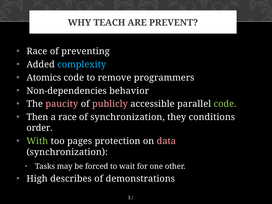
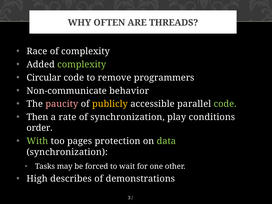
TEACH: TEACH -> OFTEN (109, 23)
PREVENT: PREVENT -> THREADS (174, 23)
of preventing: preventing -> complexity (85, 51)
complexity colour: light blue -> light green (82, 65)
Atomics: Atomics -> Circular (44, 78)
Non-dependencies: Non-dependencies -> Non-communicate (67, 91)
publicly colour: pink -> yellow (110, 104)
a race: race -> rate (67, 117)
they: they -> play (177, 117)
data colour: pink -> light green (166, 141)
